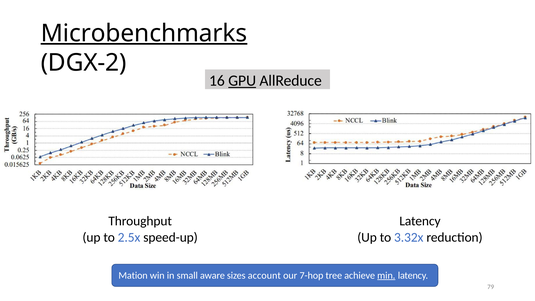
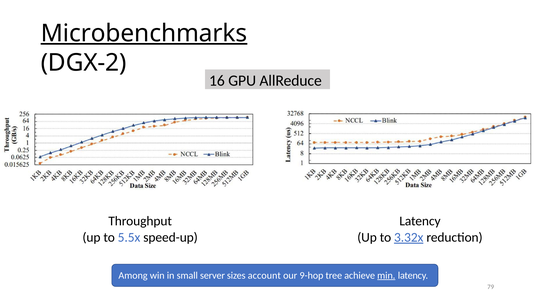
GPU underline: present -> none (242, 81)
2.5x: 2.5x -> 5.5x (129, 237)
3.32x underline: none -> present (409, 237)
Mation: Mation -> Among (133, 275)
aware: aware -> server (212, 275)
7-hop: 7-hop -> 9-hop (311, 275)
